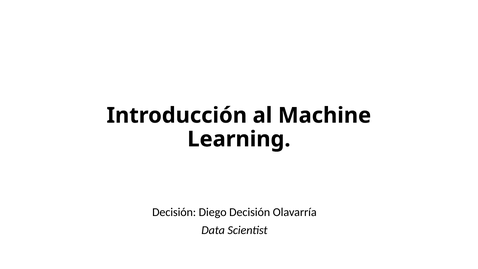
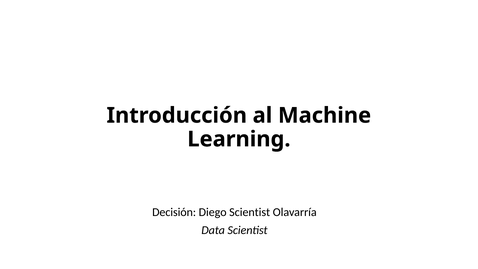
Diego Decisión: Decisión -> Scientist (250, 212)
